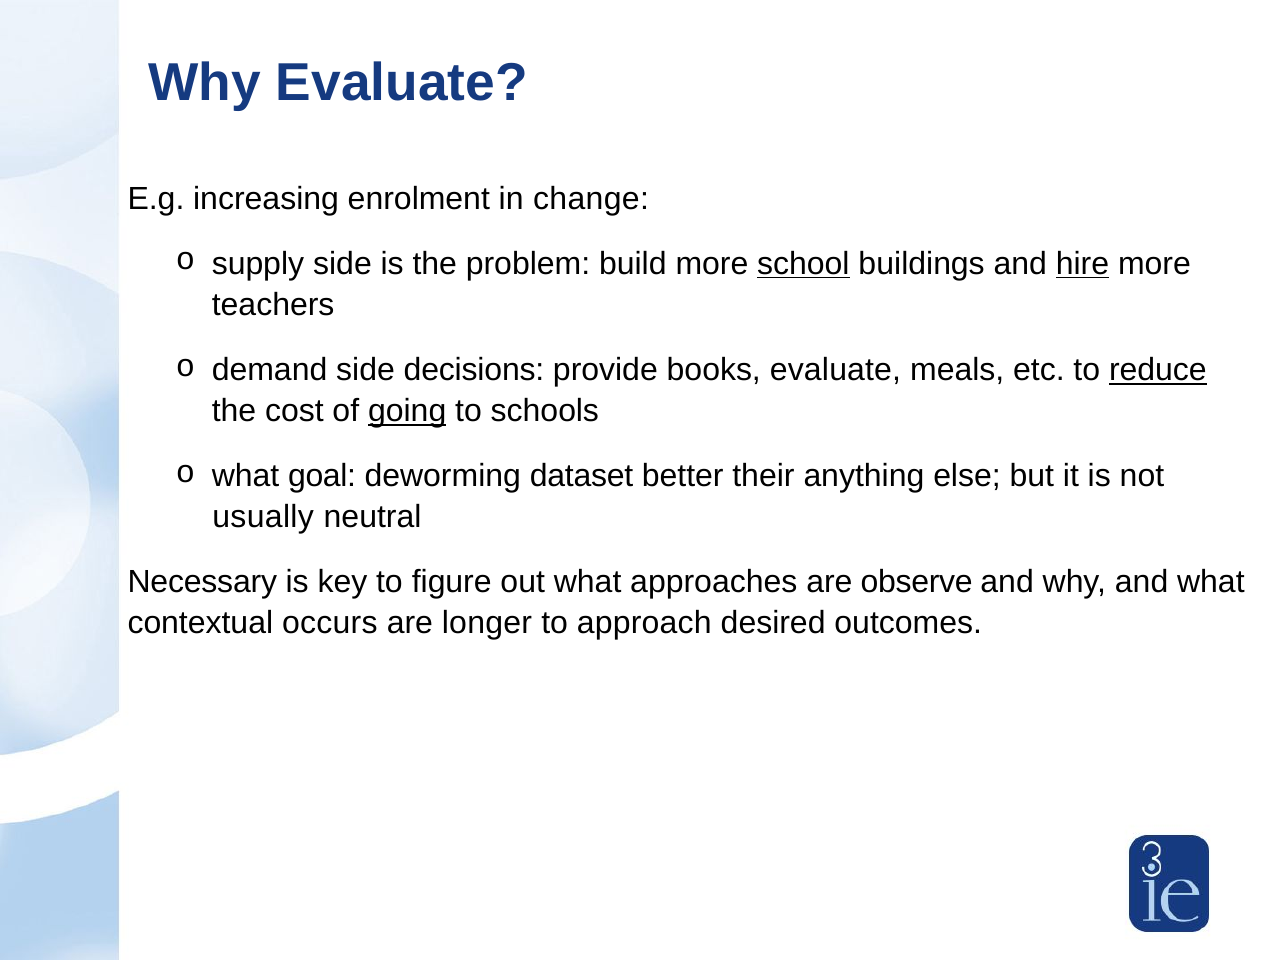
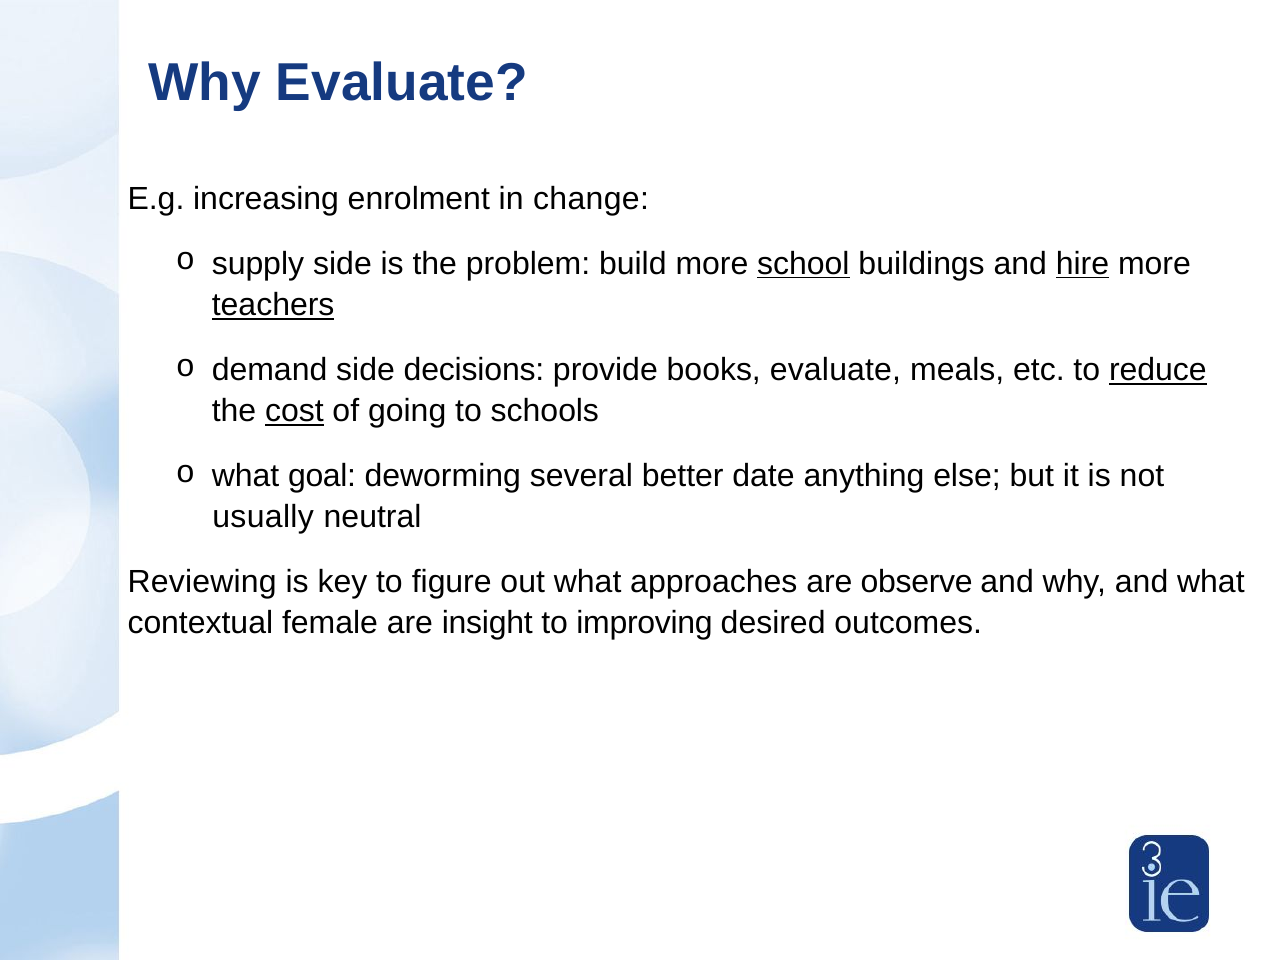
teachers underline: none -> present (273, 305)
cost underline: none -> present (294, 411)
going underline: present -> none (407, 411)
dataset: dataset -> several (581, 476)
their: their -> date (763, 476)
Necessary: Necessary -> Reviewing (202, 582)
occurs: occurs -> female (330, 623)
longer: longer -> insight (487, 623)
approach: approach -> improving (645, 623)
